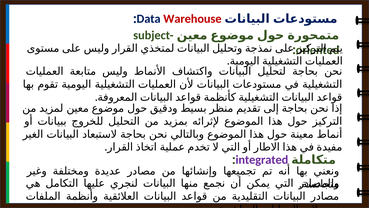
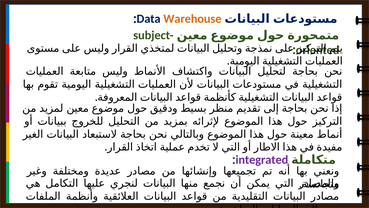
Warehouse colour: red -> orange (192, 19)
